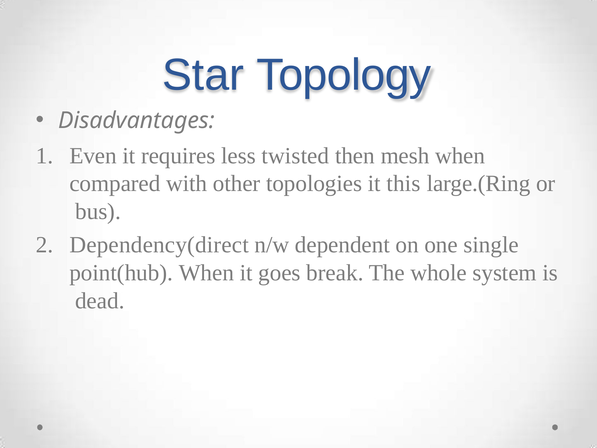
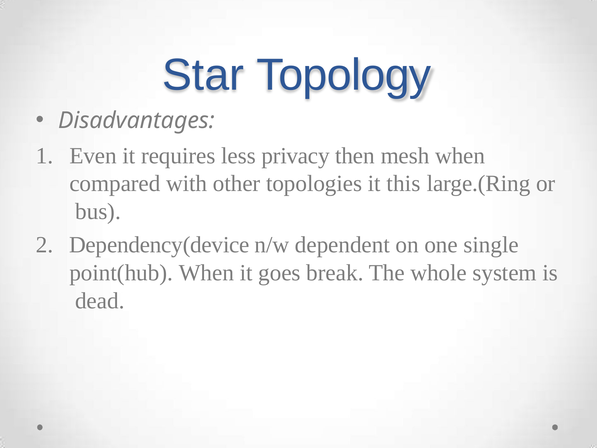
twisted: twisted -> privacy (296, 156)
Dependency(direct: Dependency(direct -> Dependency(device (159, 245)
